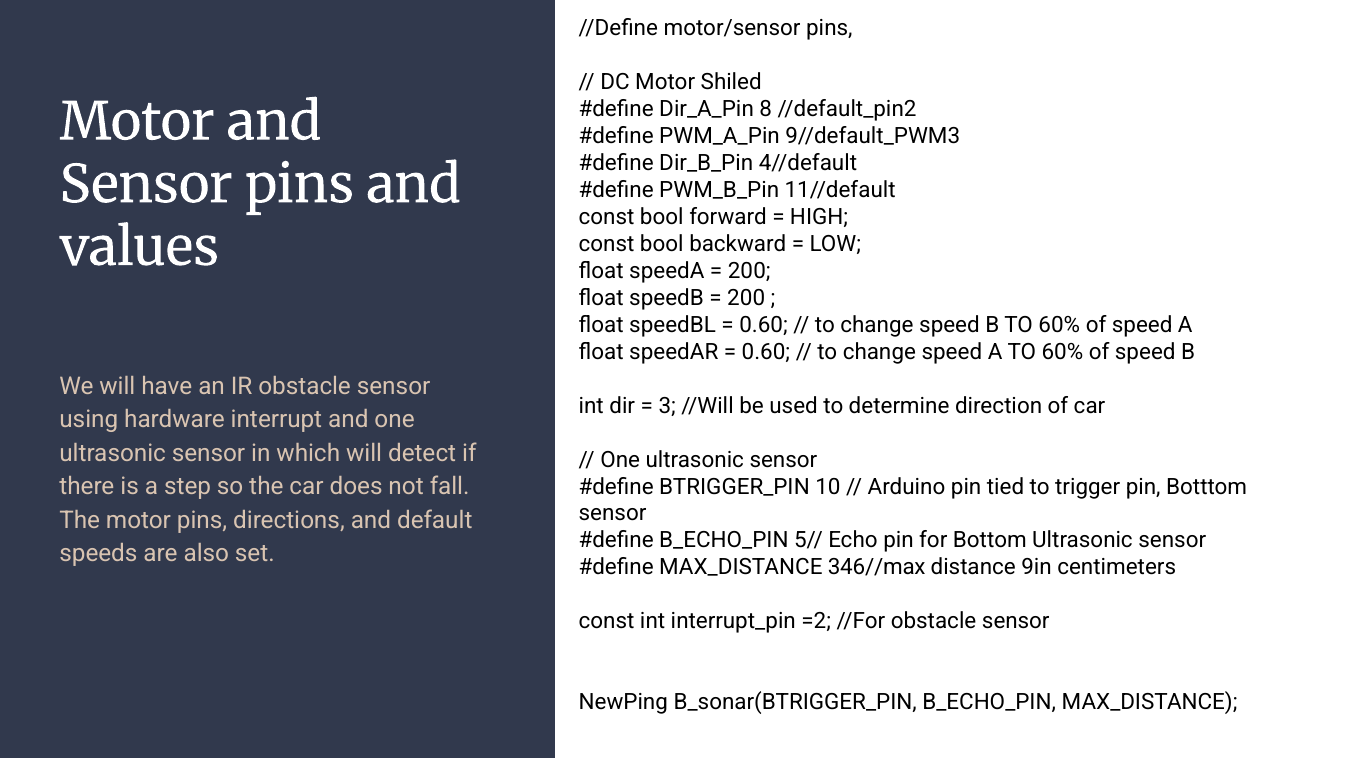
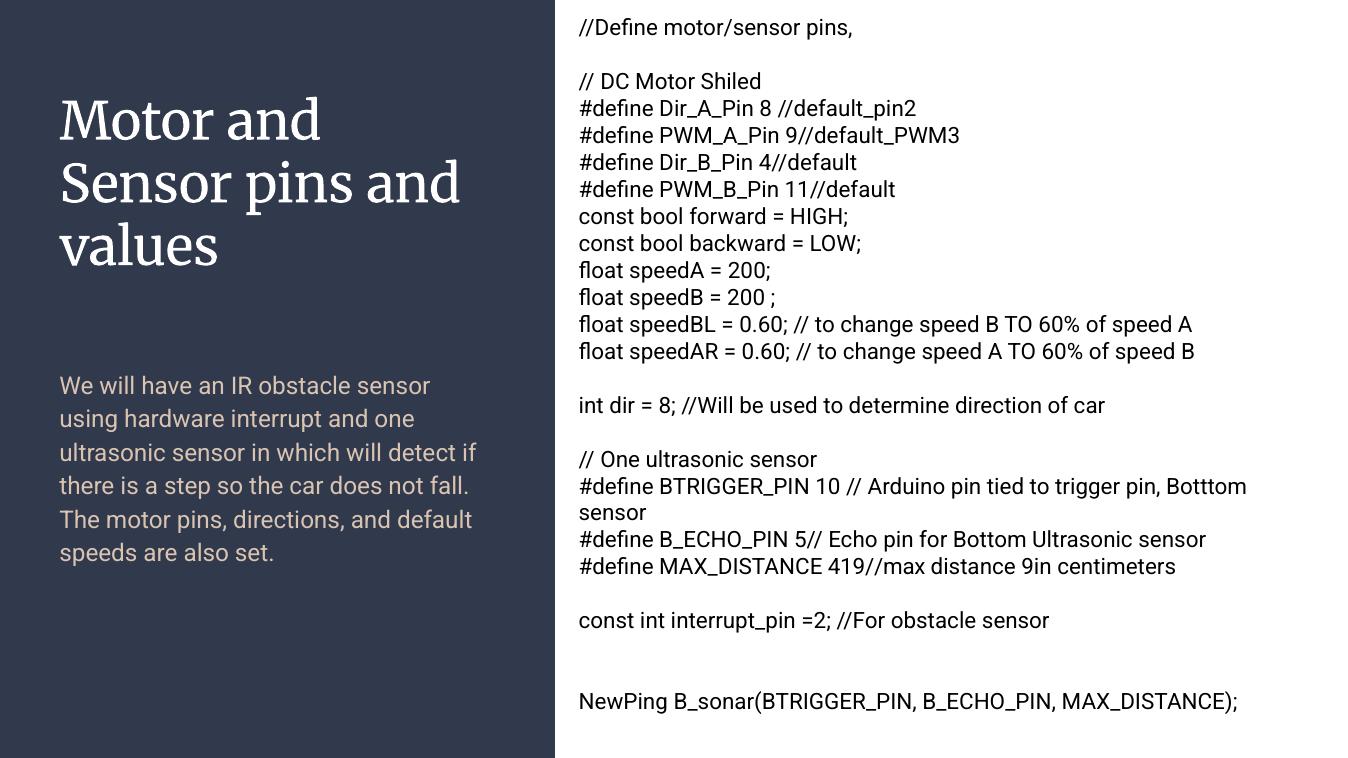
3: 3 -> 8 (667, 406)
346//max: 346//max -> 419//max (877, 568)
